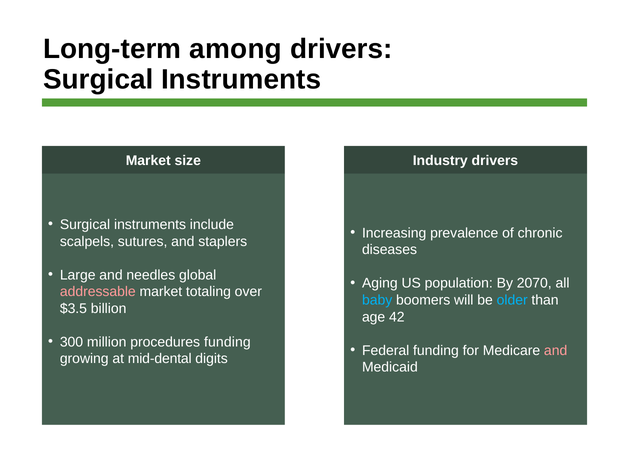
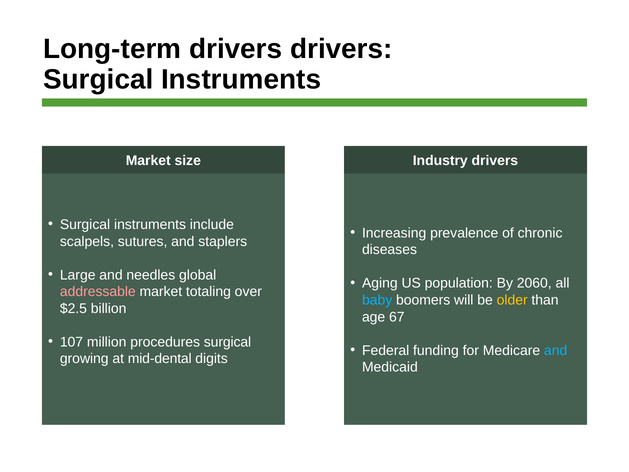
Long-term among: among -> drivers (236, 49)
2070: 2070 -> 2060 (534, 283)
older colour: light blue -> yellow (512, 300)
$3.5: $3.5 -> $2.5 (73, 308)
42: 42 -> 67 (397, 317)
300: 300 -> 107 (72, 342)
procedures funding: funding -> surgical (228, 342)
and colour: pink -> light blue (556, 350)
